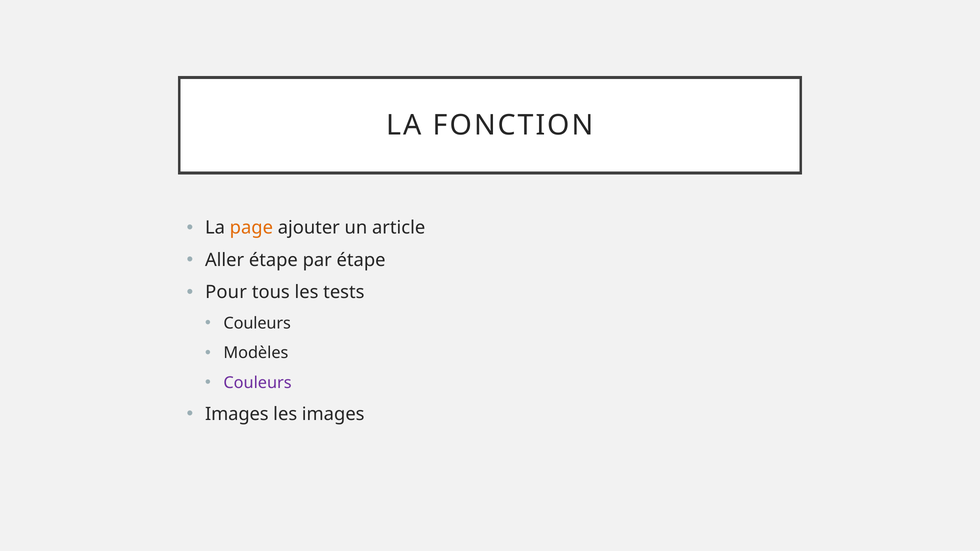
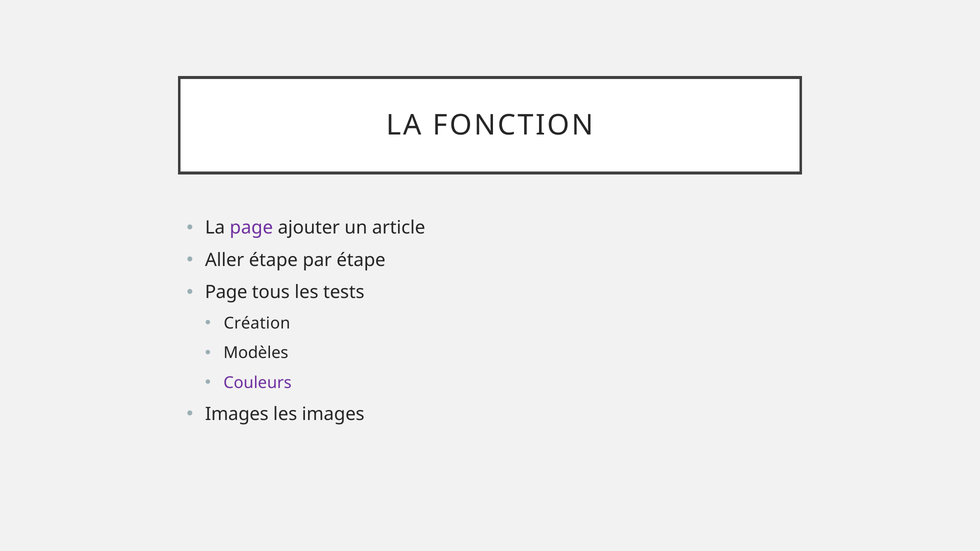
page colour: orange -> purple (251, 228)
Pour: Pour -> Page (226, 293)
Couleurs: Couleurs -> Création (257, 323)
